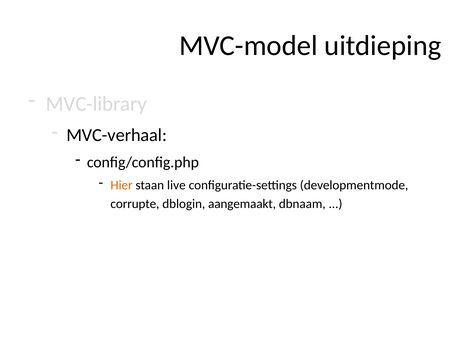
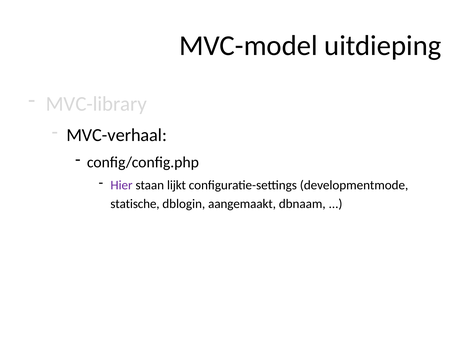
Hier colour: orange -> purple (122, 185)
live: live -> lijkt (176, 185)
corrupte: corrupte -> statische (135, 204)
